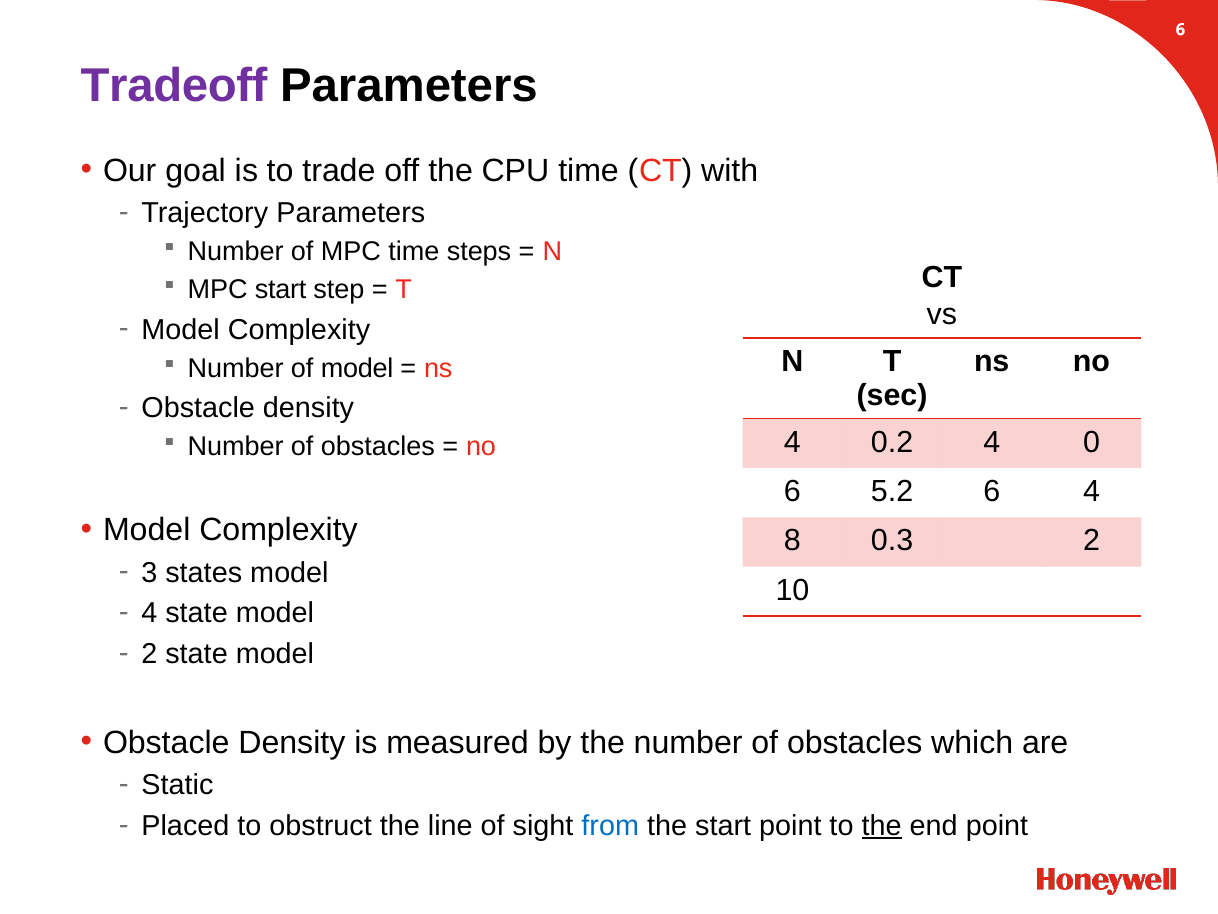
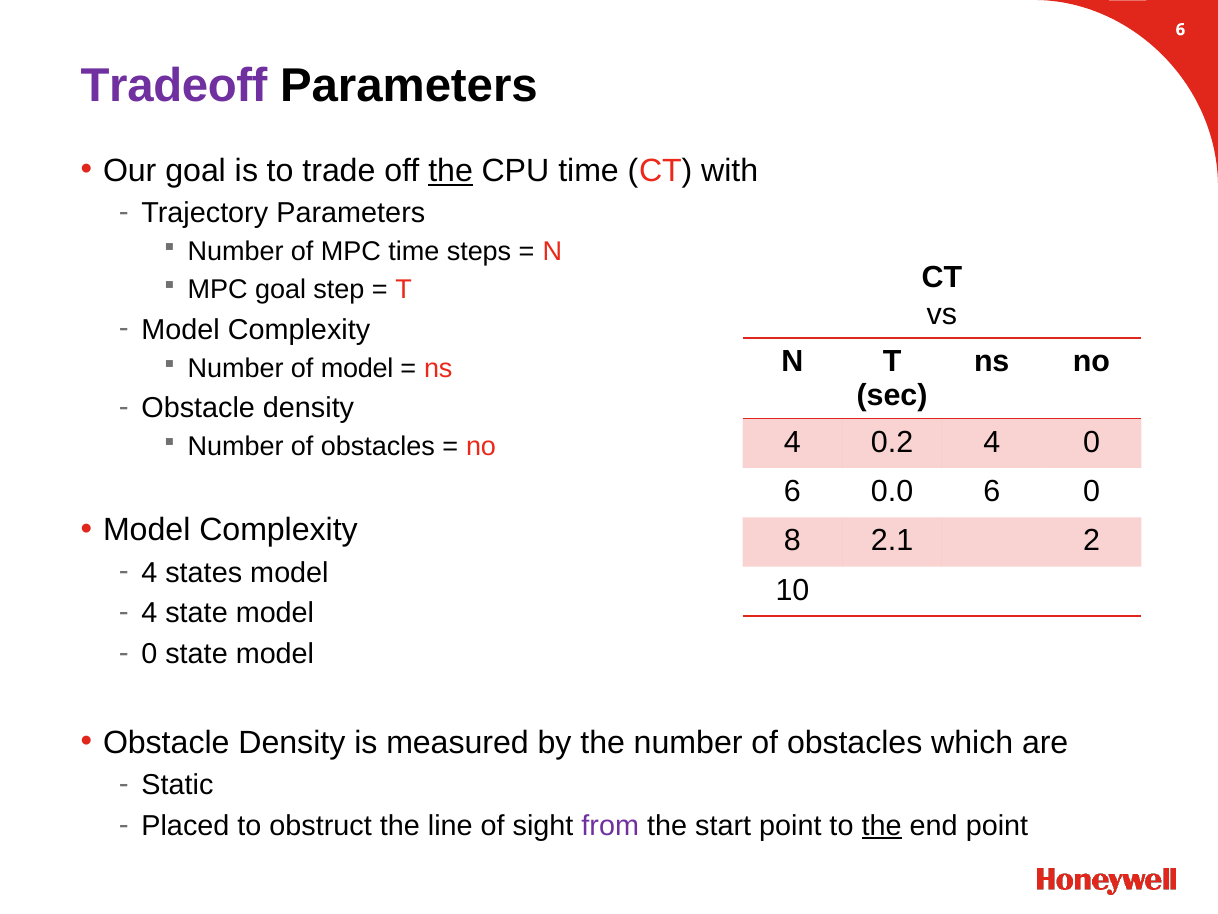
the underline: none -> present (451, 171)
MPC start: start -> goal (281, 290)
5.2: 5.2 -> 0.0 (892, 491)
6 4: 4 -> 0 (1092, 491)
0.3: 0.3 -> 2.1 (892, 541)
3: 3 -> 4 (149, 572)
2: 2 -> 0 (149, 654)
from colour: blue -> purple (610, 825)
